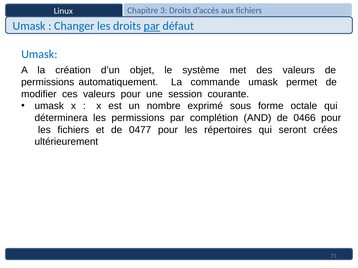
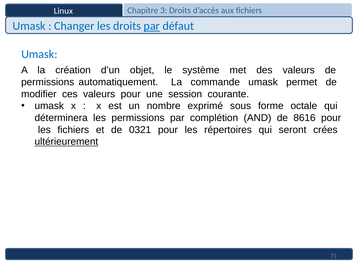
0466: 0466 -> 8616 (305, 118)
0477: 0477 -> 0321 (140, 130)
ultérieurement underline: none -> present (66, 142)
